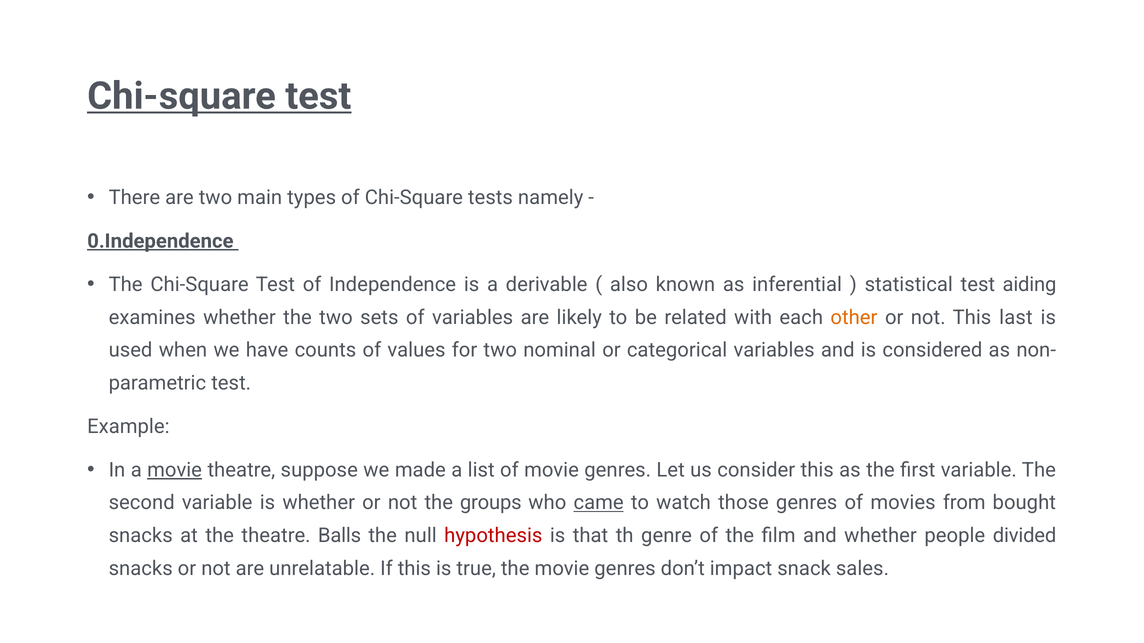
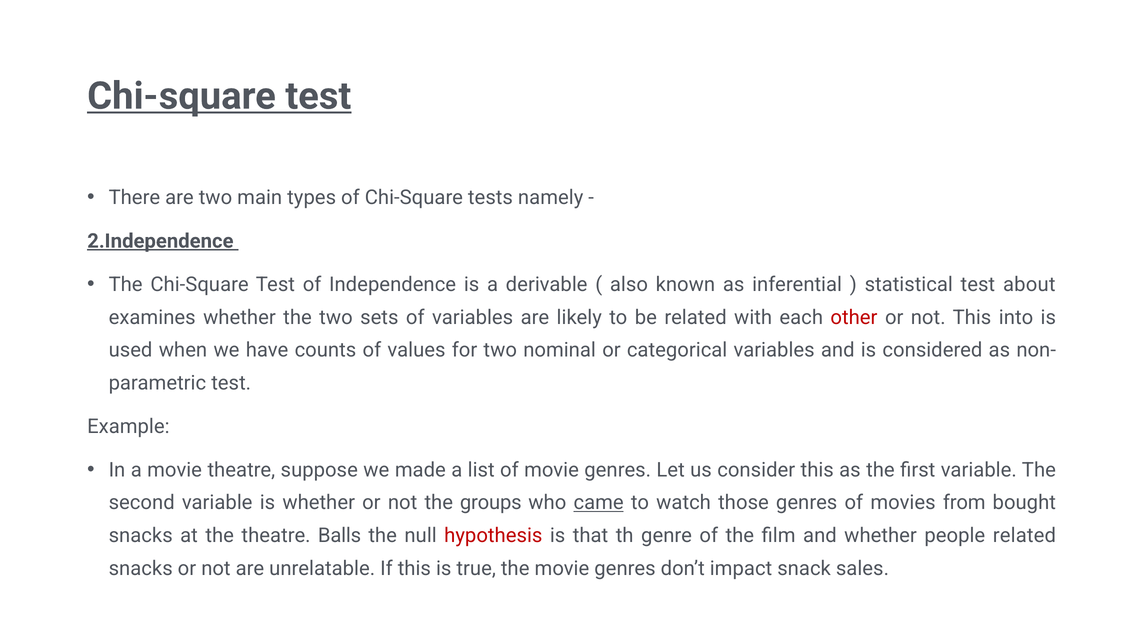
0.Independence: 0.Independence -> 2.Independence (160, 241)
aiding: aiding -> about (1029, 285)
other colour: orange -> red (854, 318)
last: last -> into (1016, 318)
movie underline: present -> none (175, 470)
people divided: divided -> related (1024, 536)
